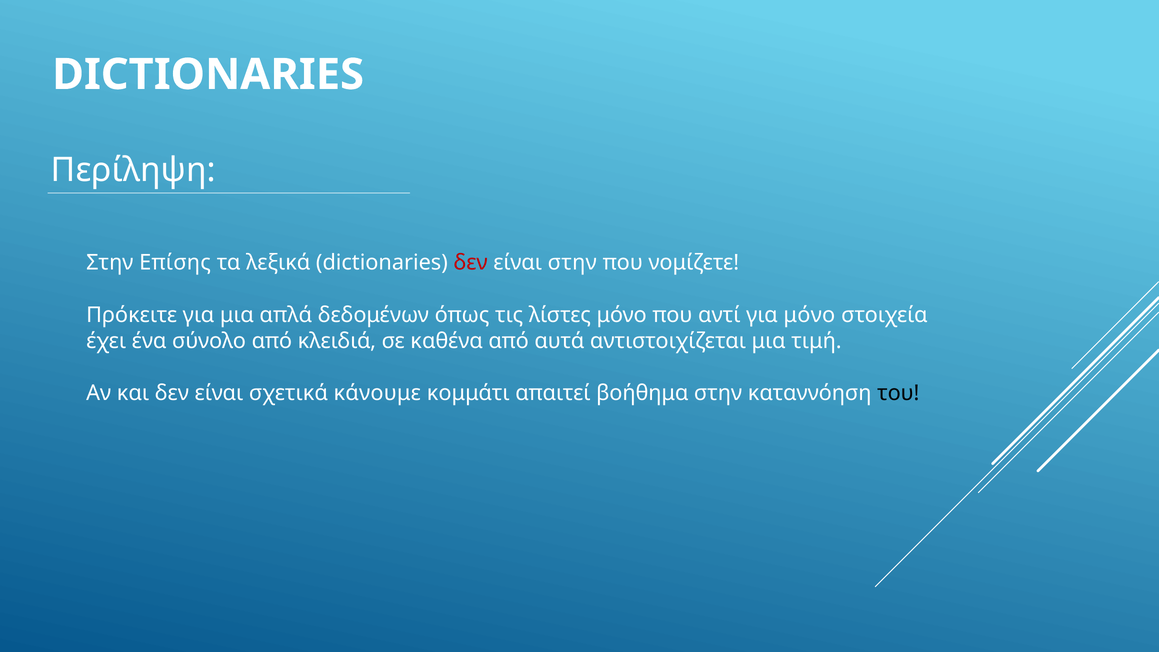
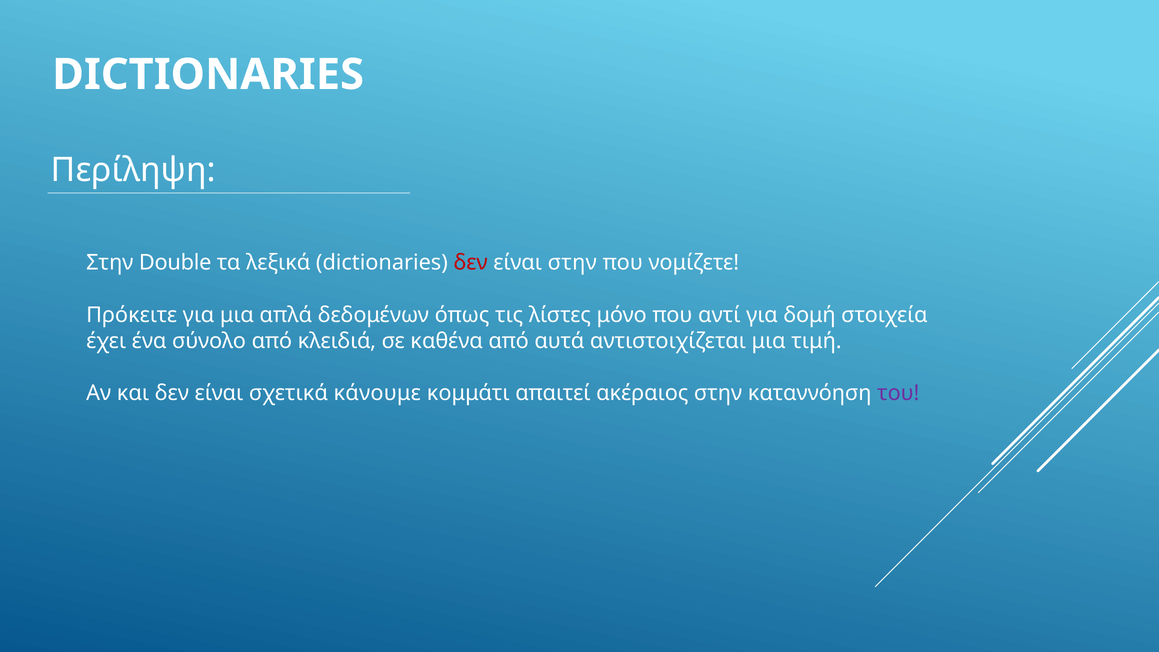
Επίσης: Επίσης -> Double (175, 263)
για μόνο: μόνο -> δομή (810, 315)
βοήθημα: βοήθημα -> ακέραιος (642, 393)
του colour: black -> purple (898, 393)
